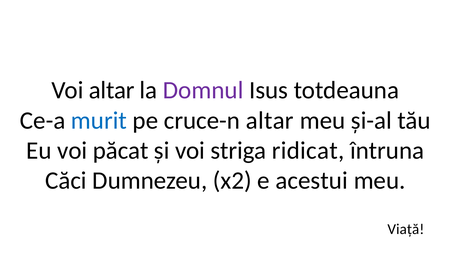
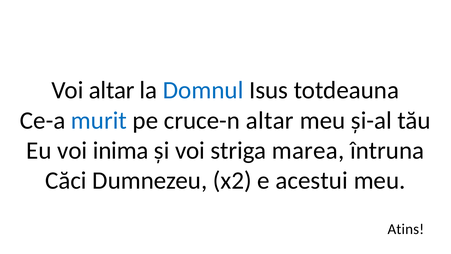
Domnul colour: purple -> blue (203, 90)
păcat: păcat -> inima (121, 150)
ridicat: ridicat -> marea (308, 150)
Viață: Viață -> Atins (406, 229)
